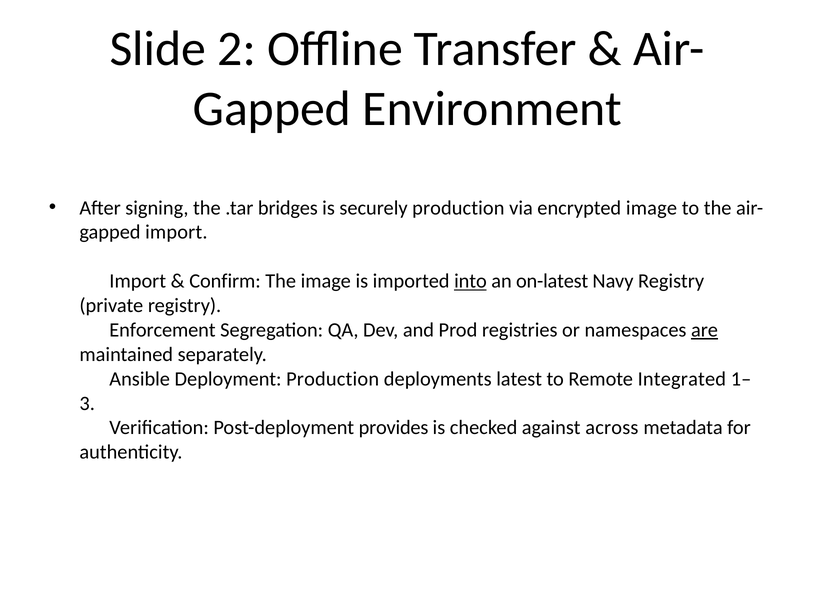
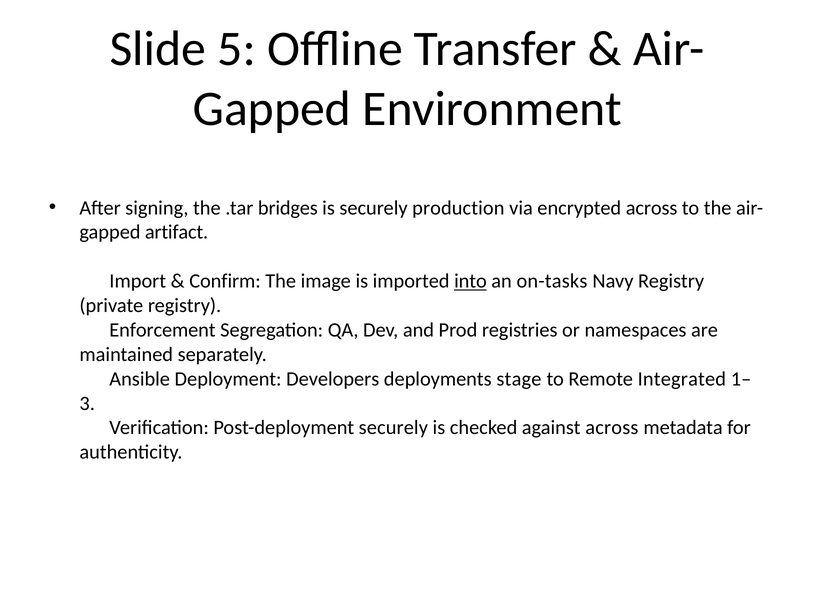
2: 2 -> 5 (237, 49)
encrypted image: image -> across (652, 208)
import: import -> artifact (177, 232)
on-latest: on-latest -> on-tasks (552, 281)
are underline: present -> none (704, 330)
Deployment Production: Production -> Developers (333, 379)
latest: latest -> stage (519, 379)
Post-deployment provides: provides -> securely (393, 428)
